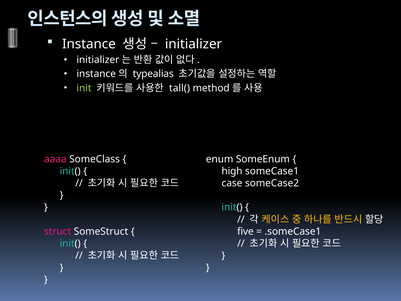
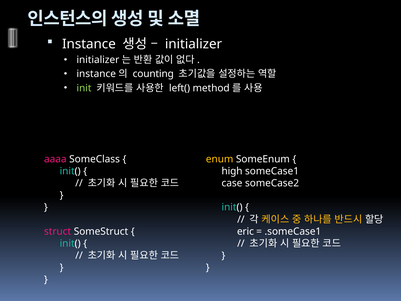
typealias: typealias -> counting (153, 74)
tall(: tall( -> left( (180, 88)
enum colour: white -> yellow (220, 159)
five: five -> eric (245, 231)
